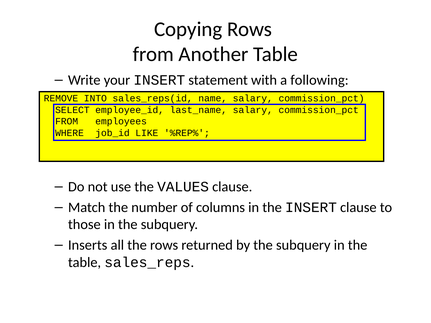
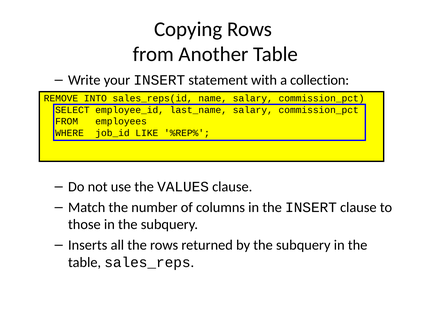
following: following -> collection (320, 80)
